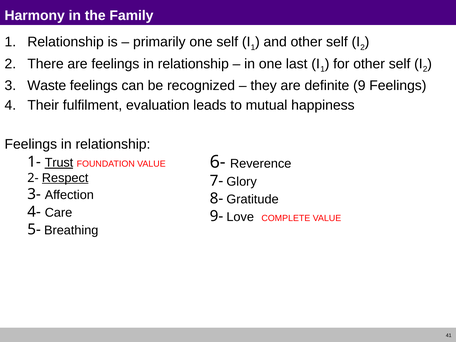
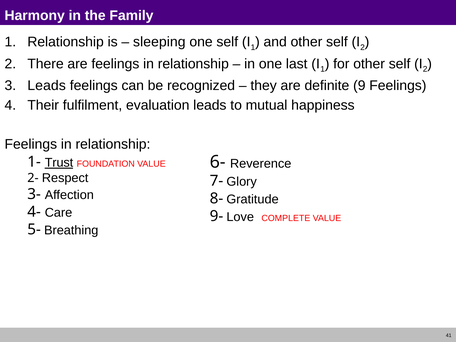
primarily: primarily -> sleeping (159, 42)
Waste: Waste -> Leads (47, 86)
Respect underline: present -> none (65, 178)
